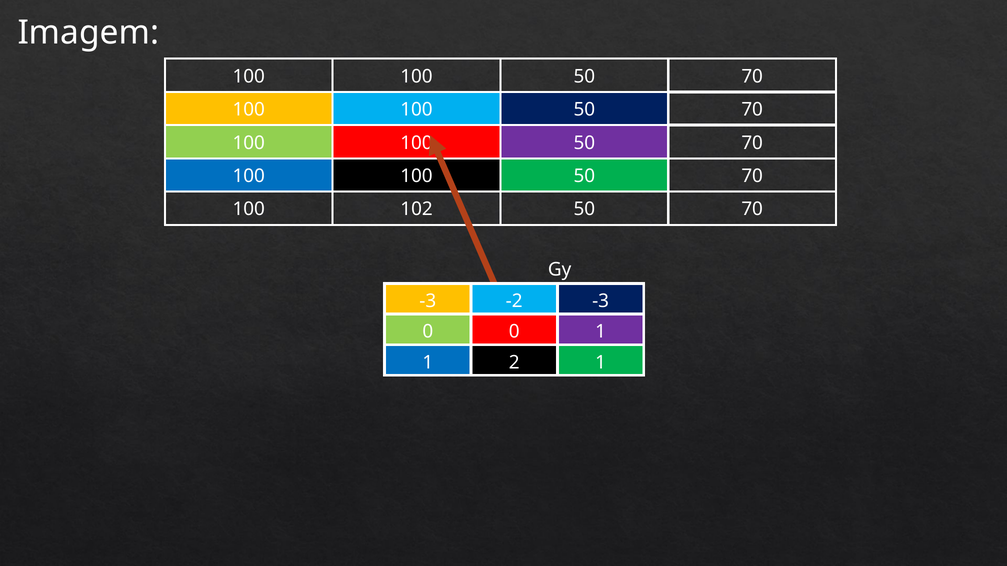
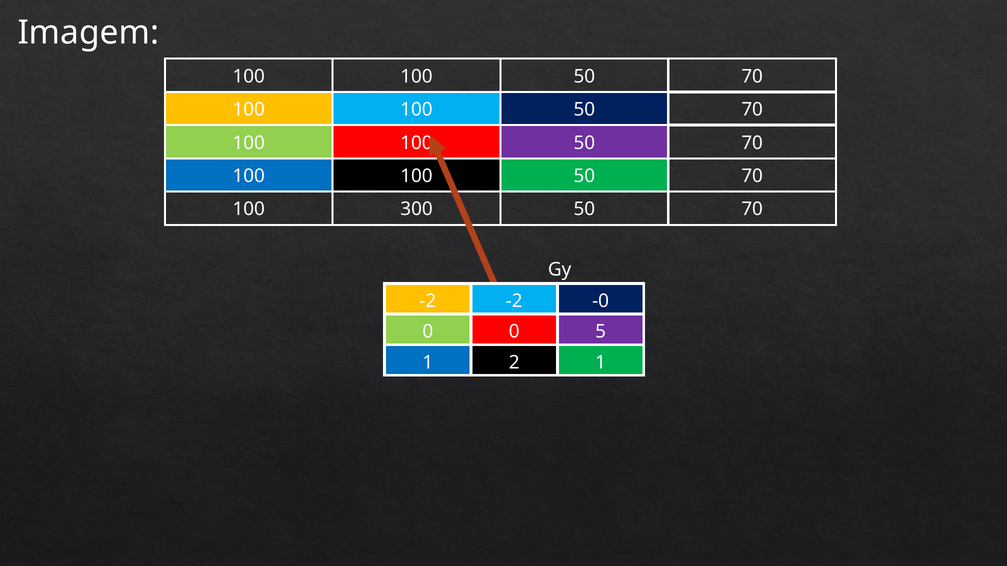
102: 102 -> 300 (417, 209)
-3: -3 -> -2 (428, 301)
-2 -3: -3 -> -0 (601, 301)
0 1: 1 -> 5 (601, 332)
